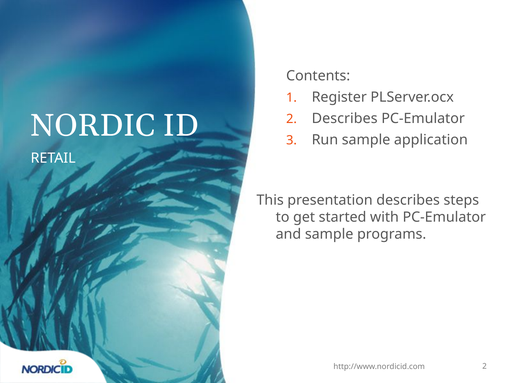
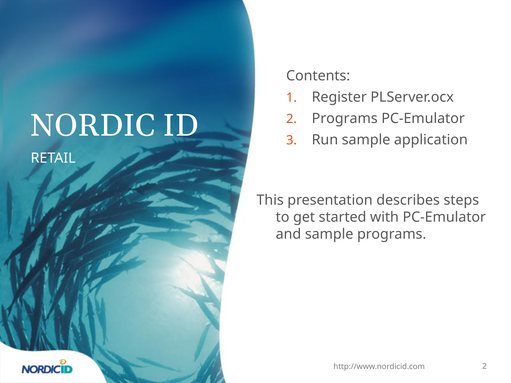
2 Describes: Describes -> Programs (345, 119)
